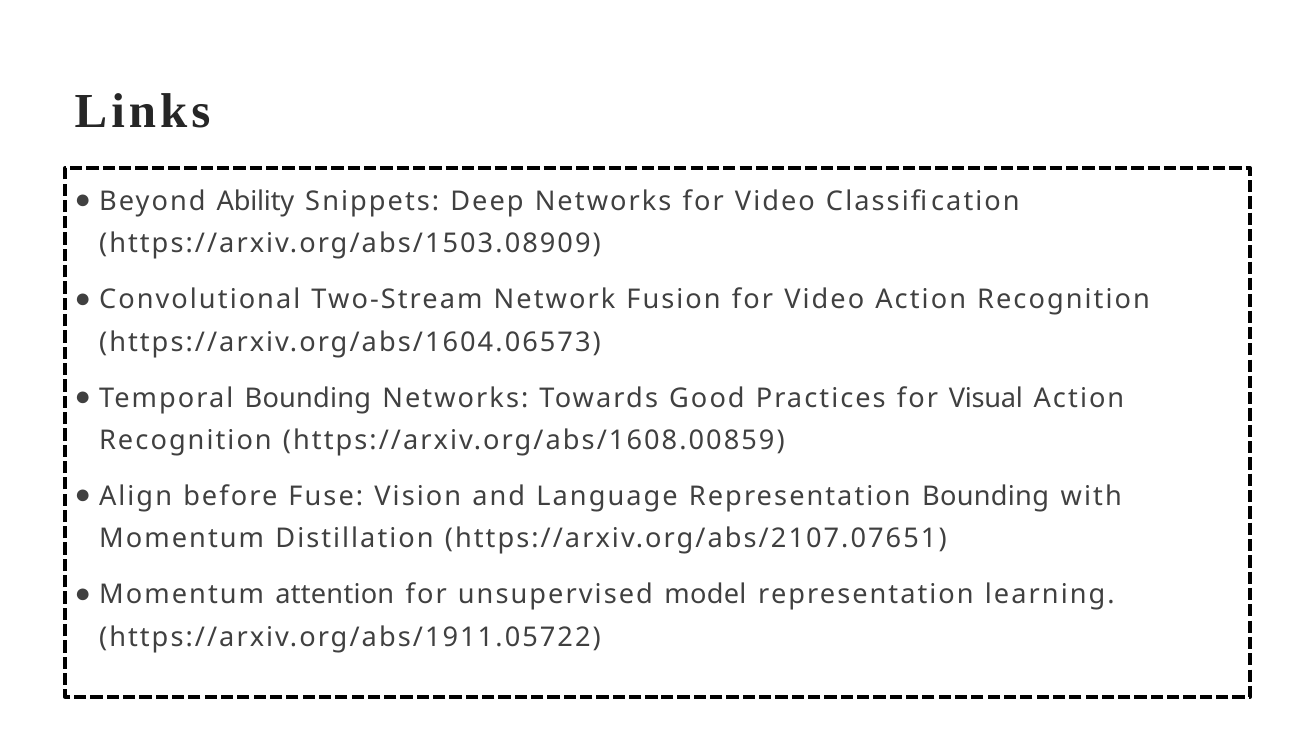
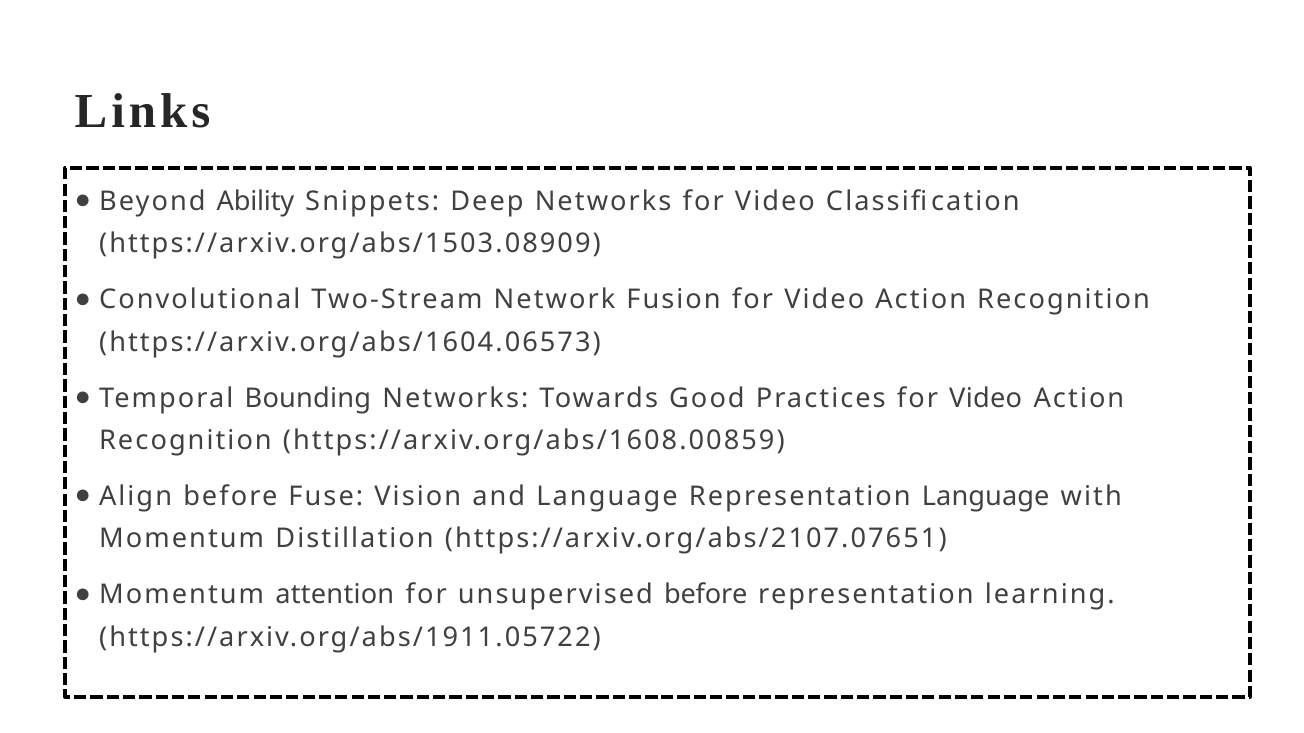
Practices for Visual: Visual -> Video (986, 398)
Representation Bounding: Bounding -> Language (986, 497)
unsupervised model: model -> before (706, 595)
